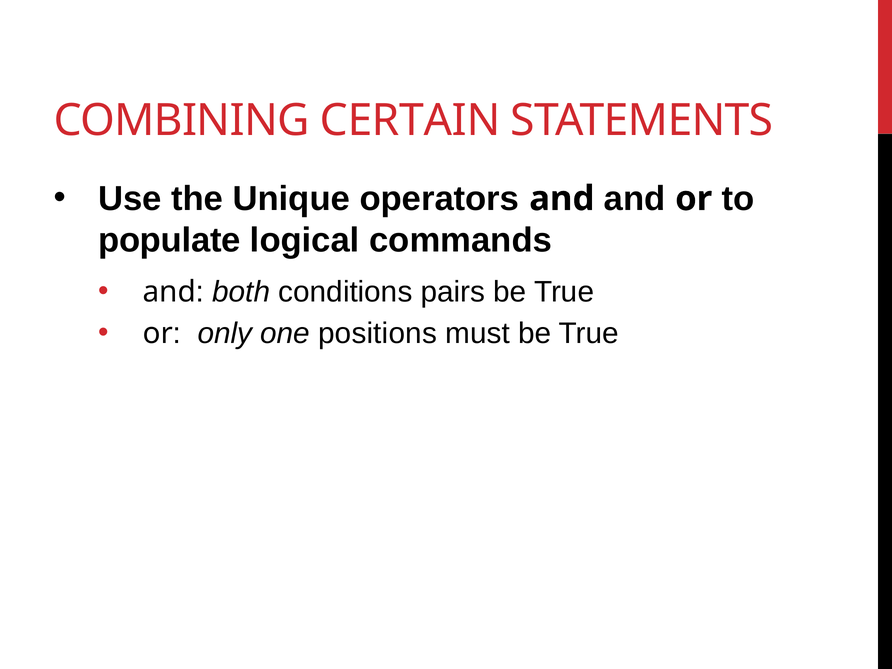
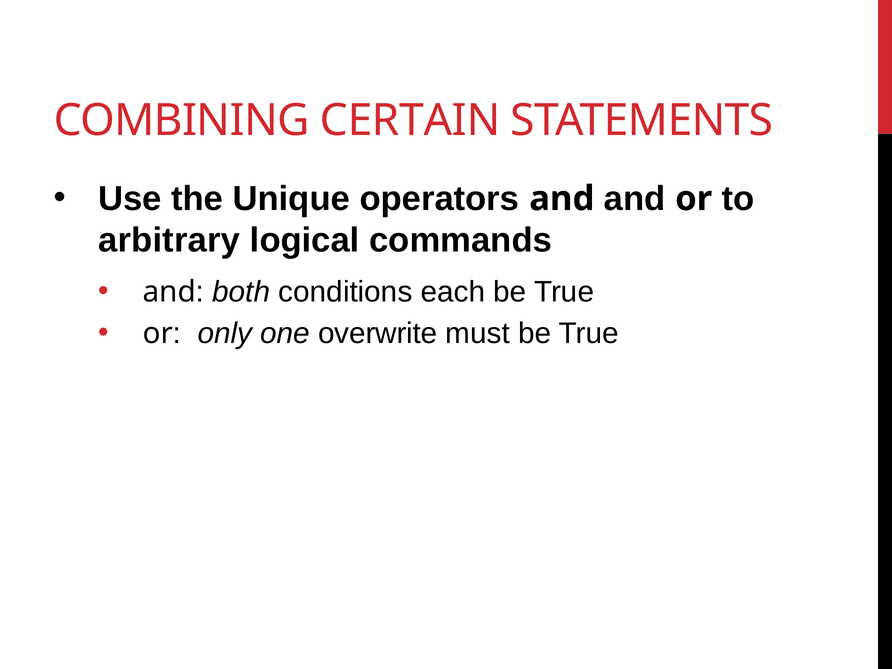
populate: populate -> arbitrary (169, 240)
pairs: pairs -> each (453, 292)
positions: positions -> overwrite (378, 334)
